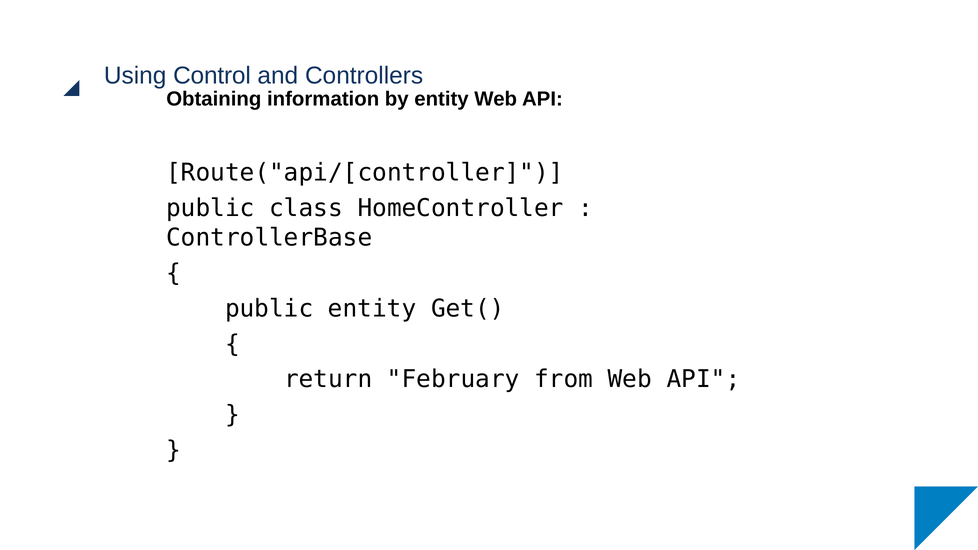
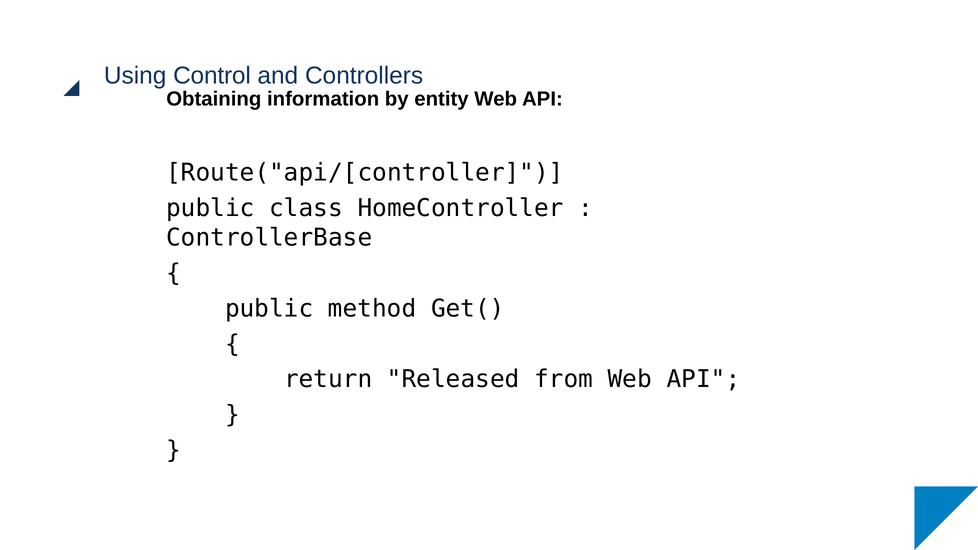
public entity: entity -> method (372, 309)
February: February -> Released (453, 379)
